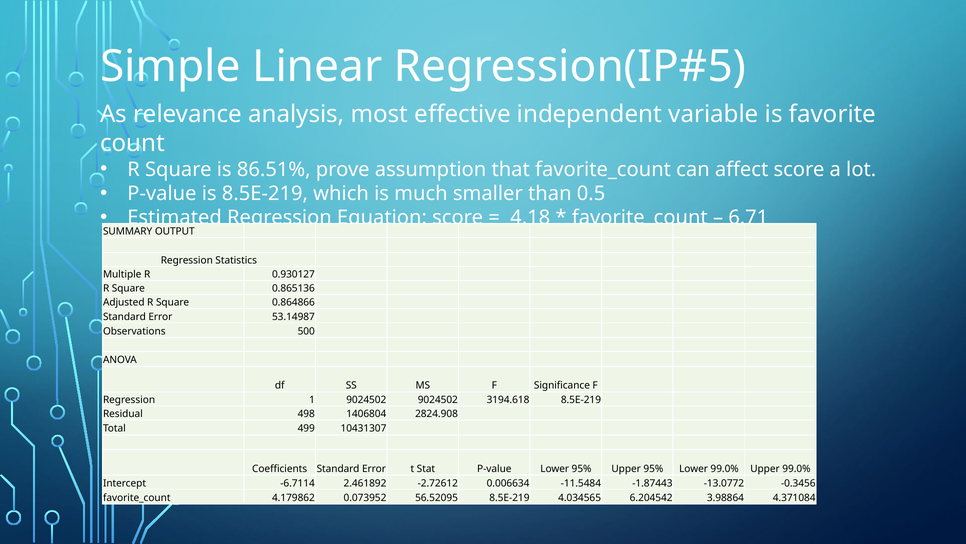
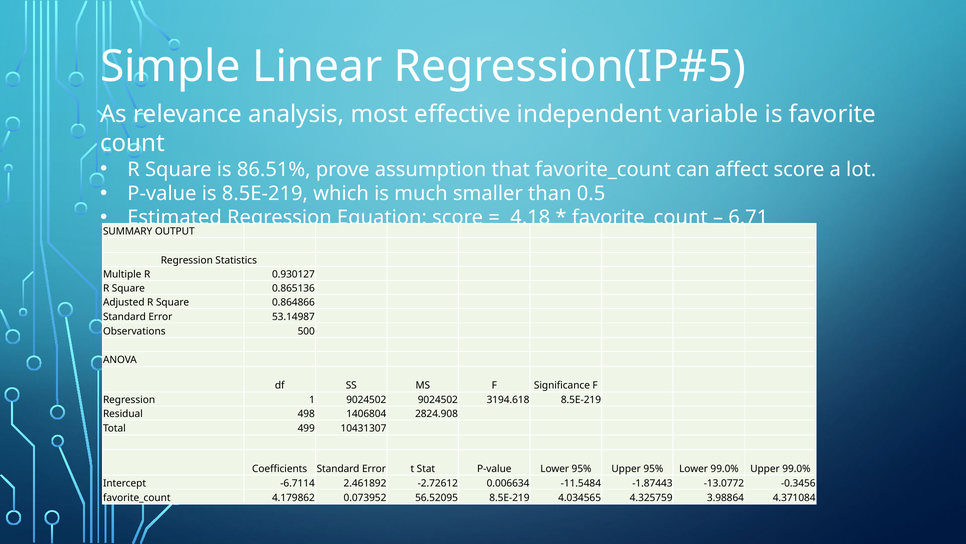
6.204542: 6.204542 -> 4.325759 (651, 497)
